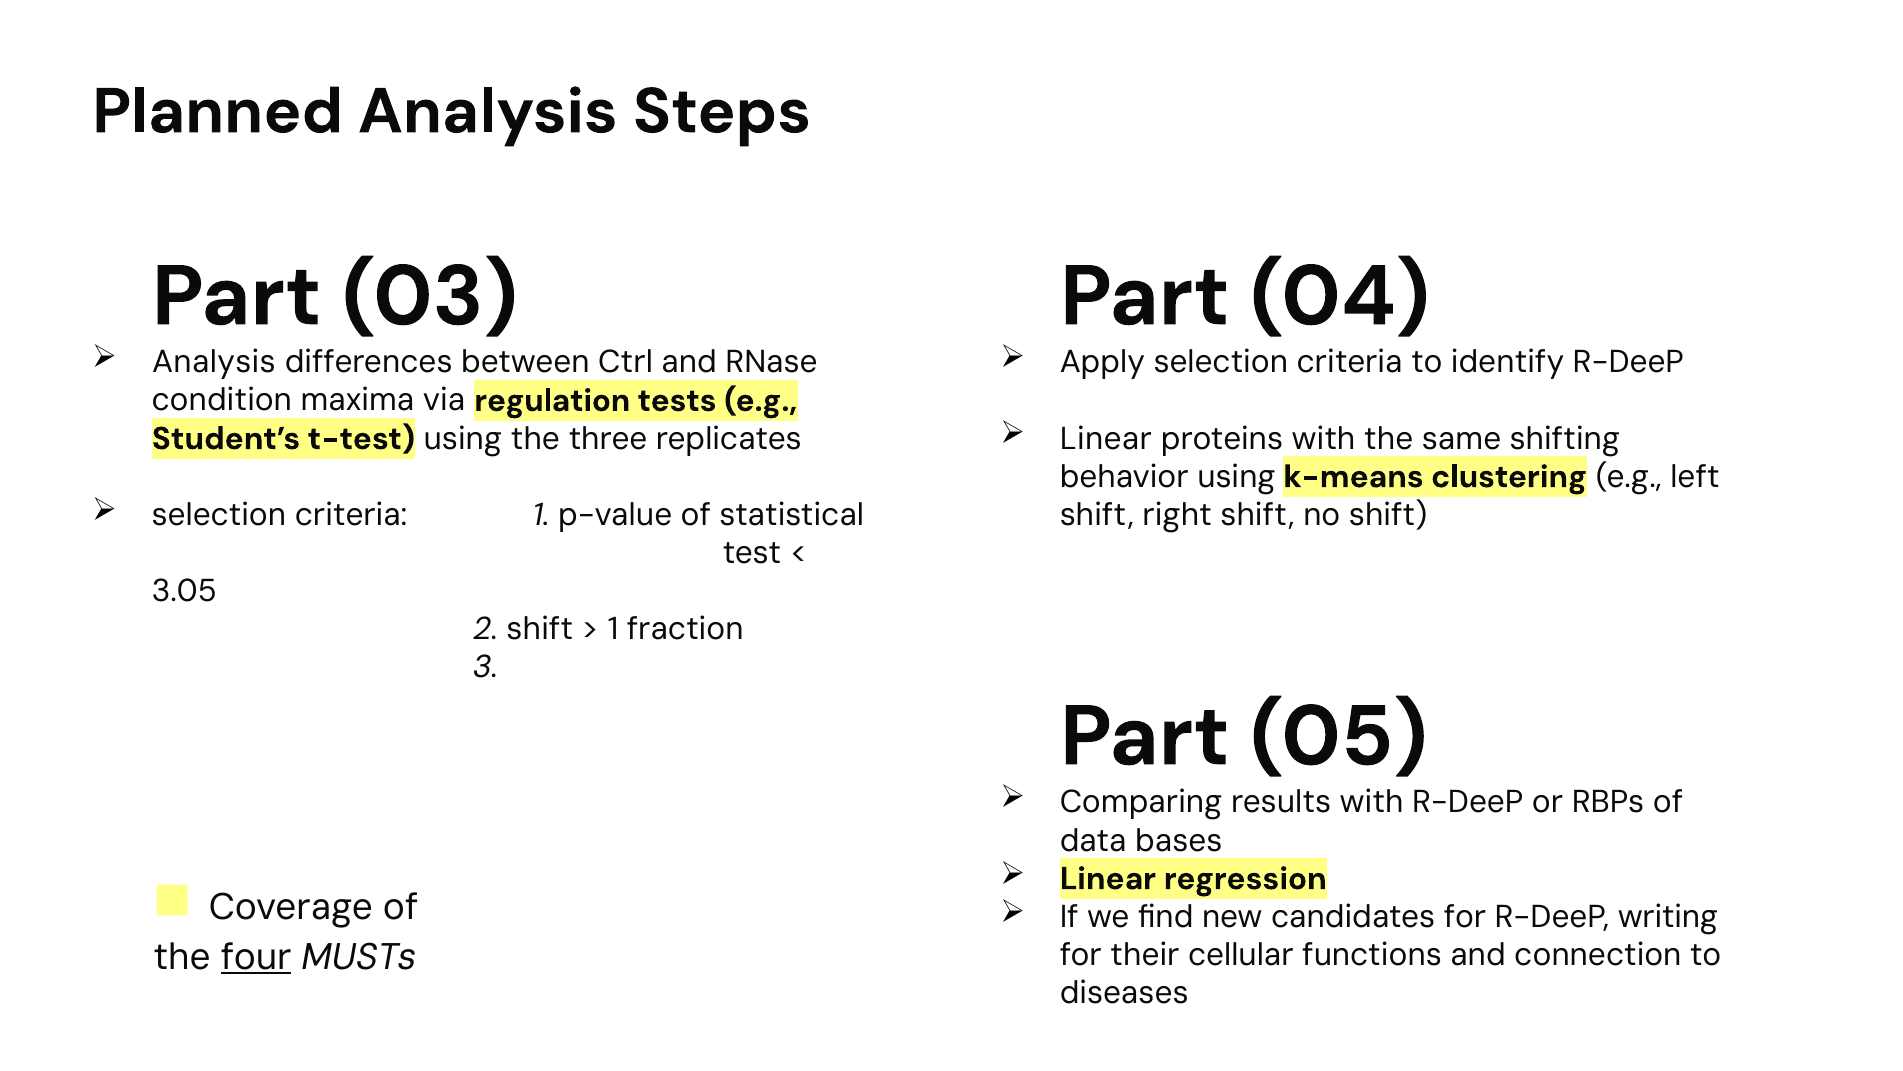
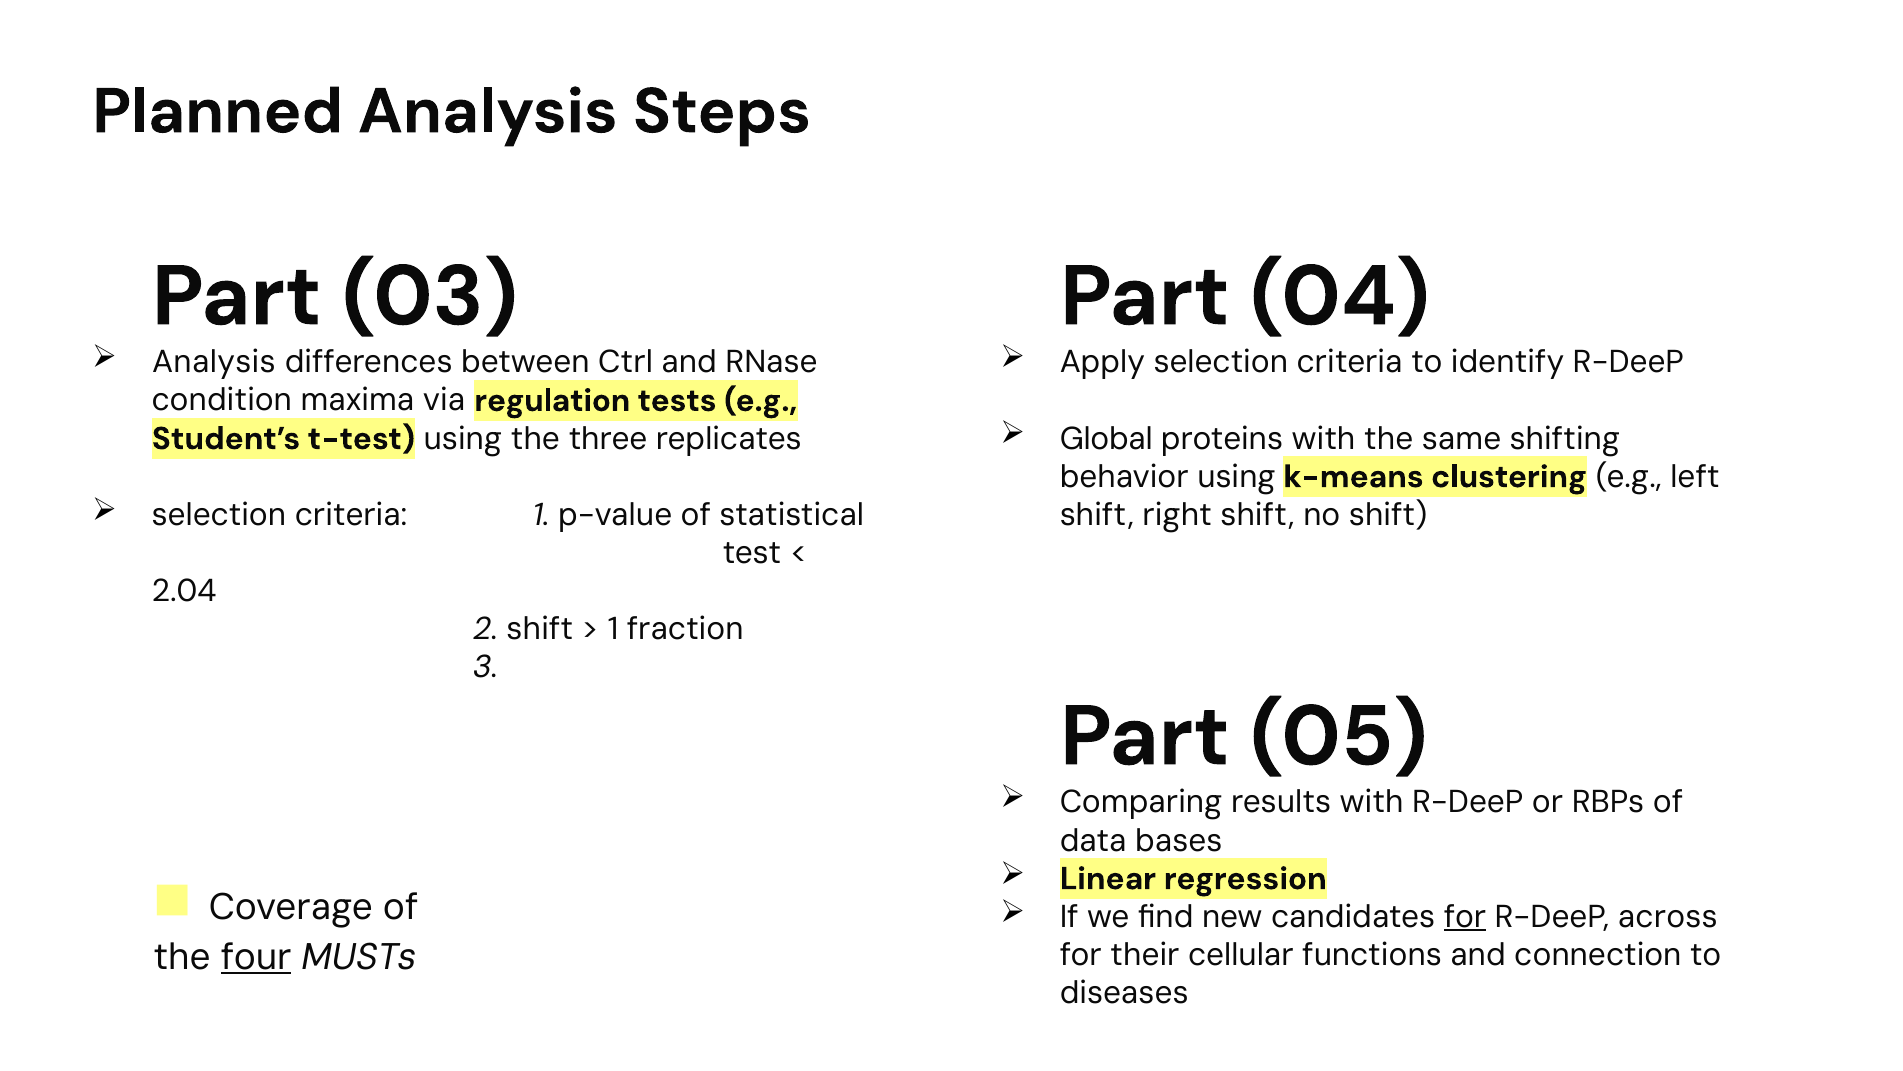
Linear: Linear -> Global (1106, 438)
3.05: 3.05 -> 2.04 (184, 591)
for underline: none -> present (1465, 916)
writing: writing -> across (1668, 916)
